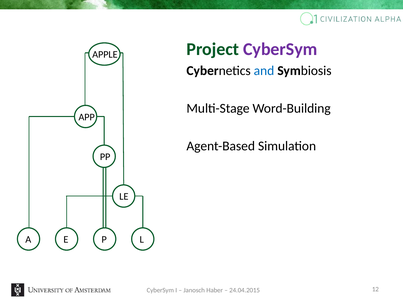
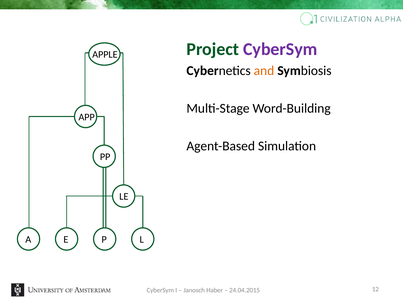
and colour: blue -> orange (264, 70)
